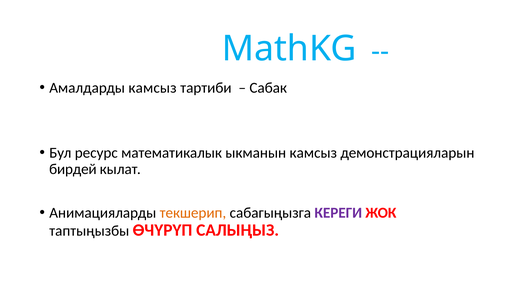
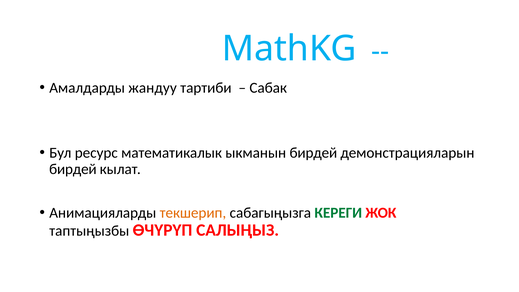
Амалдарды камсыз: камсыз -> жандуу (153, 88)
ыкманын камсыз: камсыз -> бирдей (313, 153)
КЕРЕГИ colour: purple -> green (338, 213)
